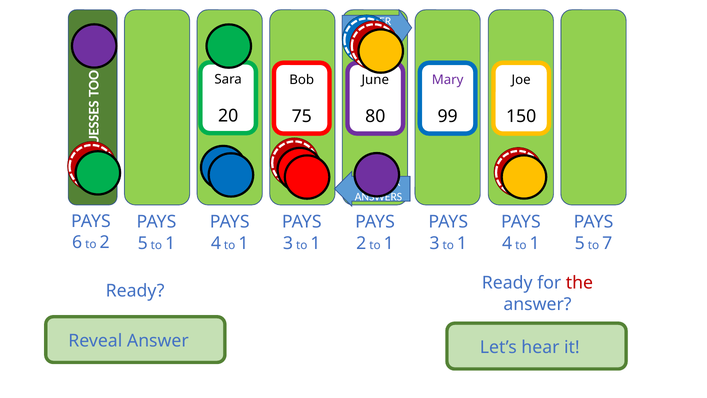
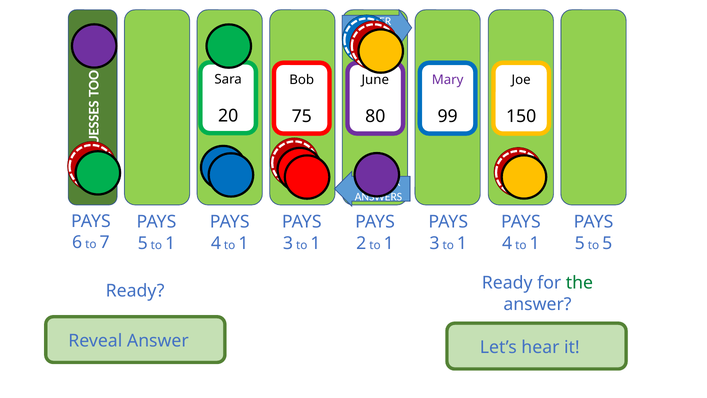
to 2: 2 -> 7 (105, 242)
to 7: 7 -> 5 (607, 243)
the colour: red -> green (579, 283)
